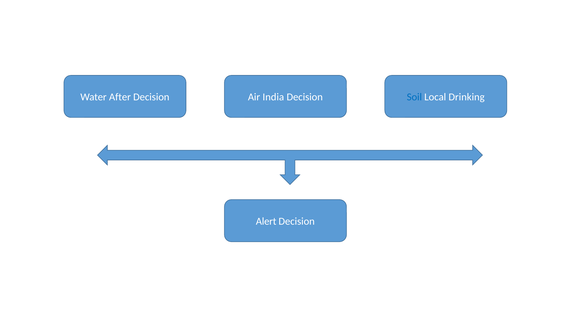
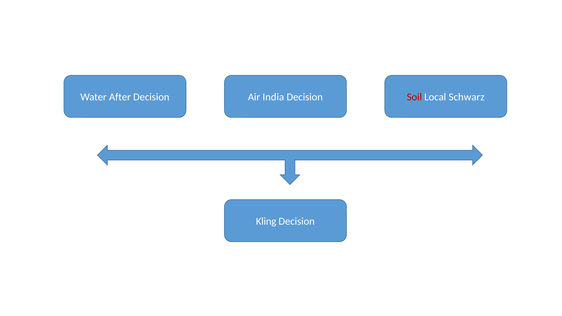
Soil colour: blue -> red (414, 97)
Drinking: Drinking -> Schwarz (467, 97)
Alert: Alert -> Kling (266, 221)
